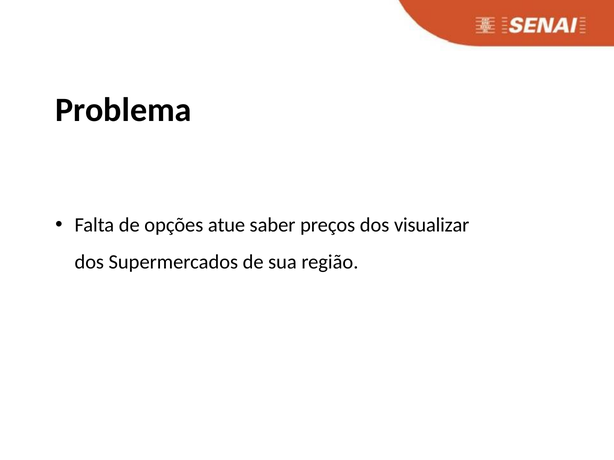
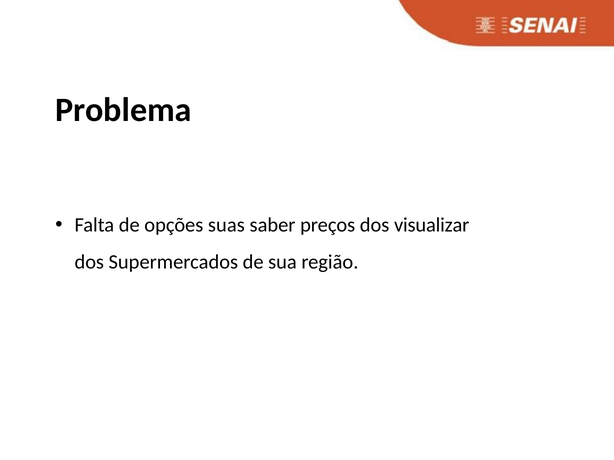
atue: atue -> suas (226, 225)
